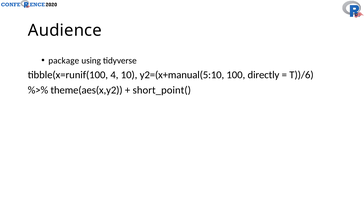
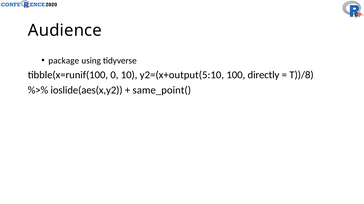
4: 4 -> 0 (114, 75)
y2=(x+manual(5:10: y2=(x+manual(5:10 -> y2=(x+output(5:10 (182, 75)
T))/6: T))/6 -> T))/8 (301, 75)
theme(aes(x,y2: theme(aes(x,y2 -> ioslide(aes(x,y2 (87, 90)
short_point(: short_point( -> same_point( (162, 90)
